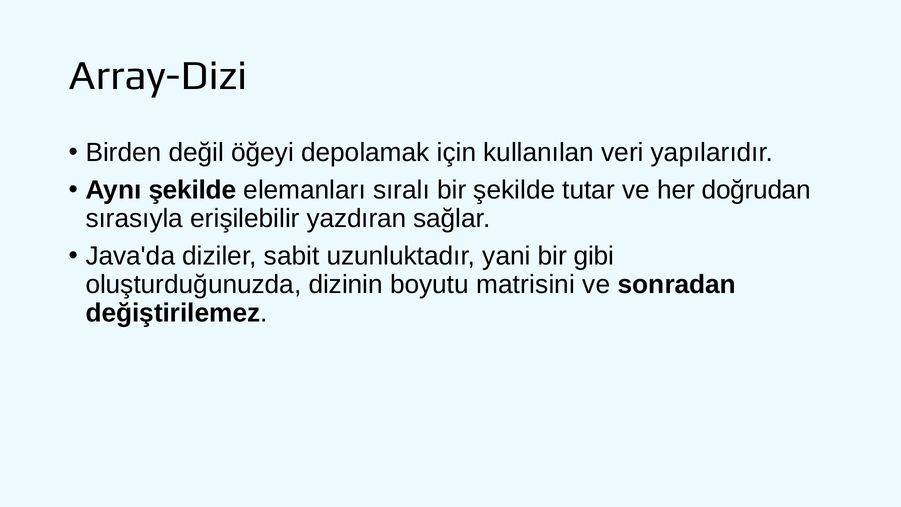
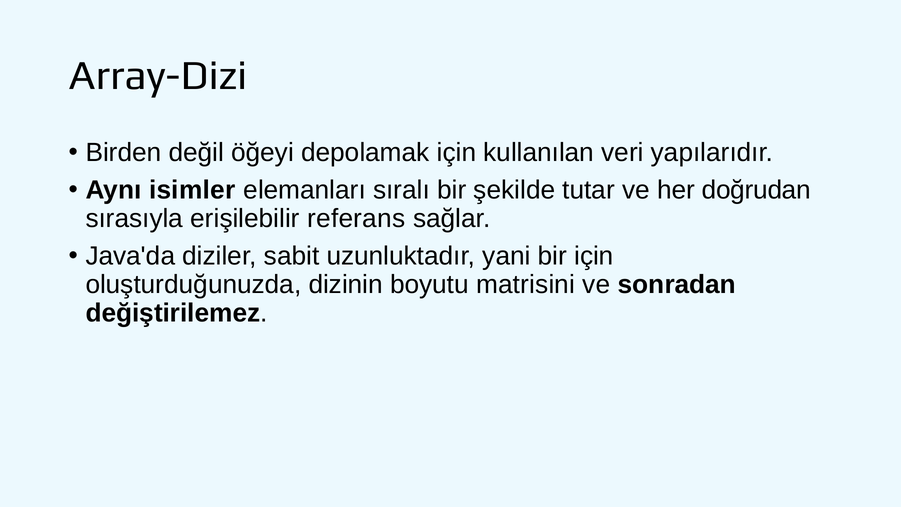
Aynı şekilde: şekilde -> isimler (192, 190)
yazdıran: yazdıran -> referans (356, 218)
bir gibi: gibi -> için (594, 256)
